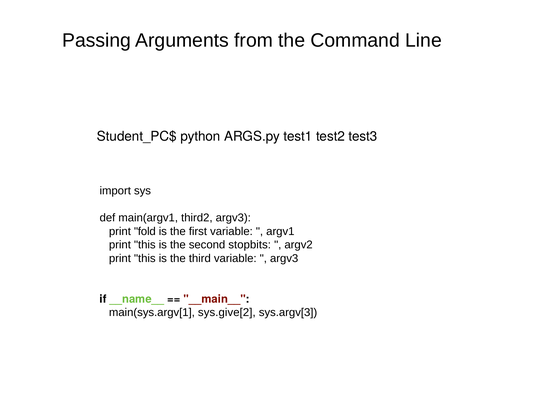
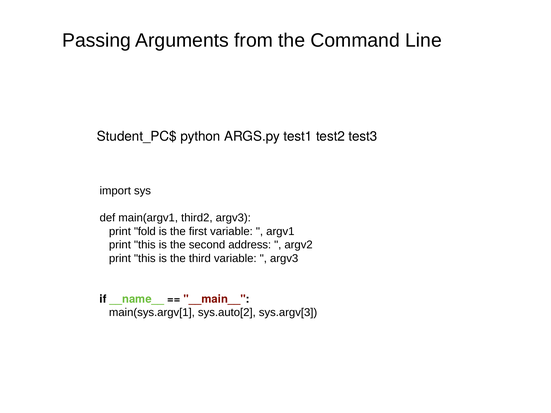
stopbits: stopbits -> address (250, 245)
sys.give[2: sys.give[2 -> sys.auto[2 (227, 313)
